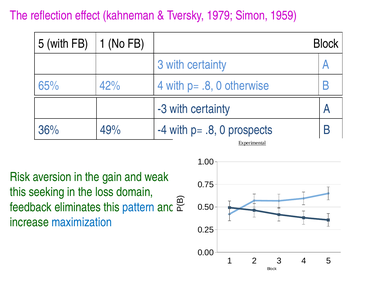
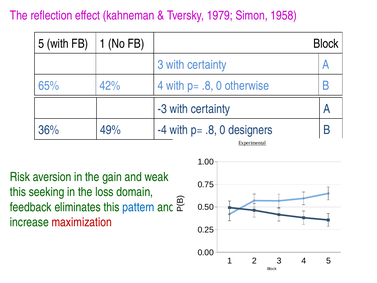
1959: 1959 -> 1958 (284, 16)
prospects: prospects -> designers (250, 130)
maximization colour: blue -> red (82, 222)
